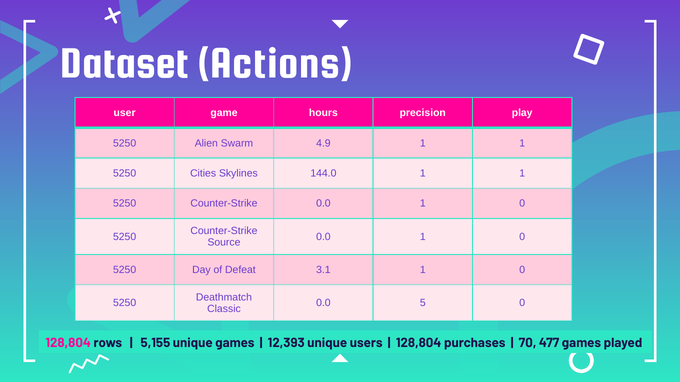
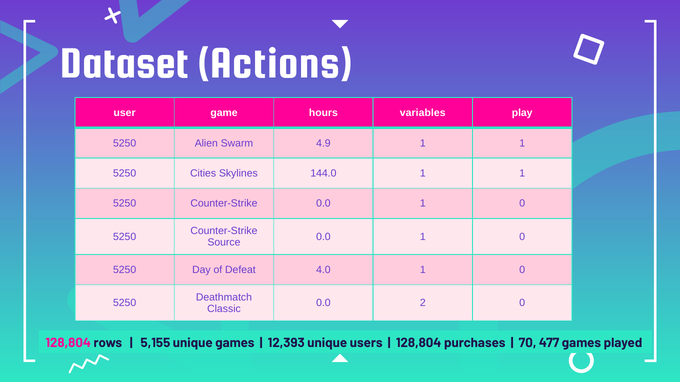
precision: precision -> variables (423, 113)
3.1: 3.1 -> 4.0 (323, 270)
5: 5 -> 2 (423, 303)
